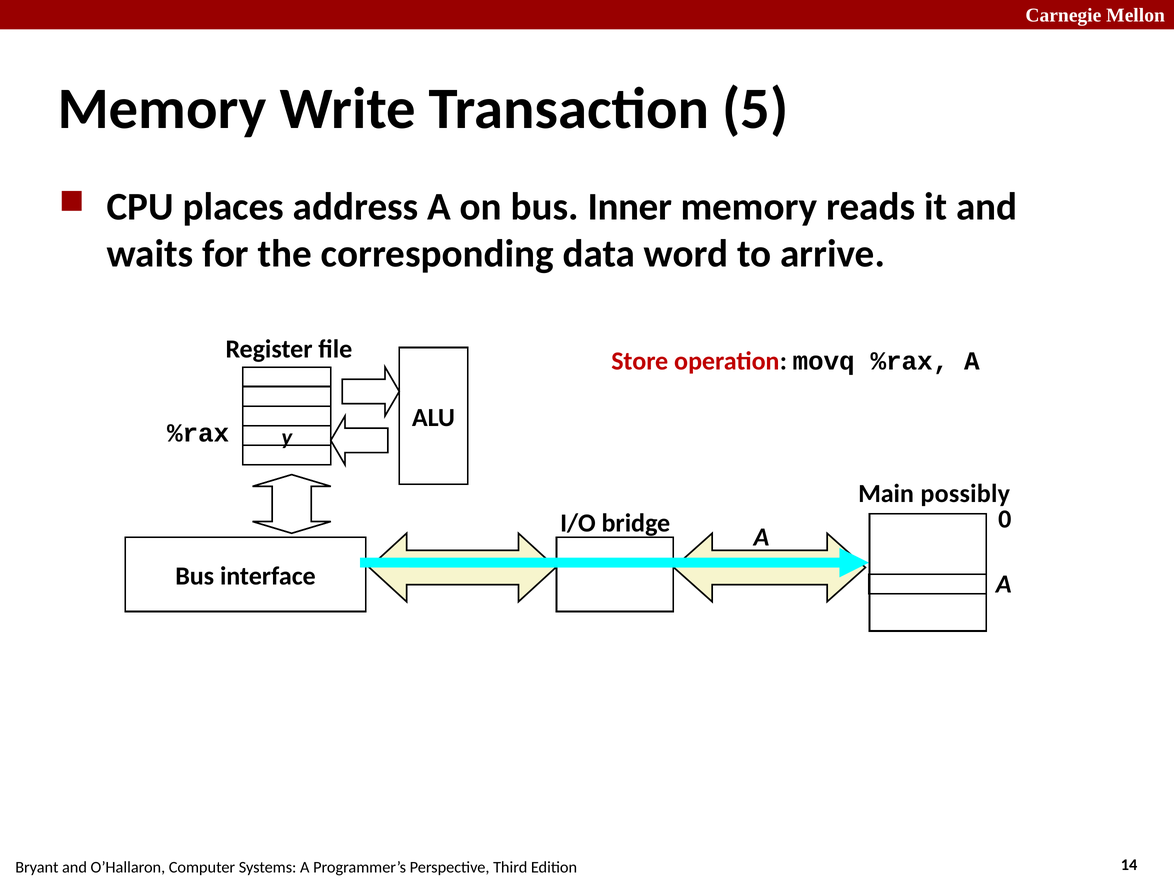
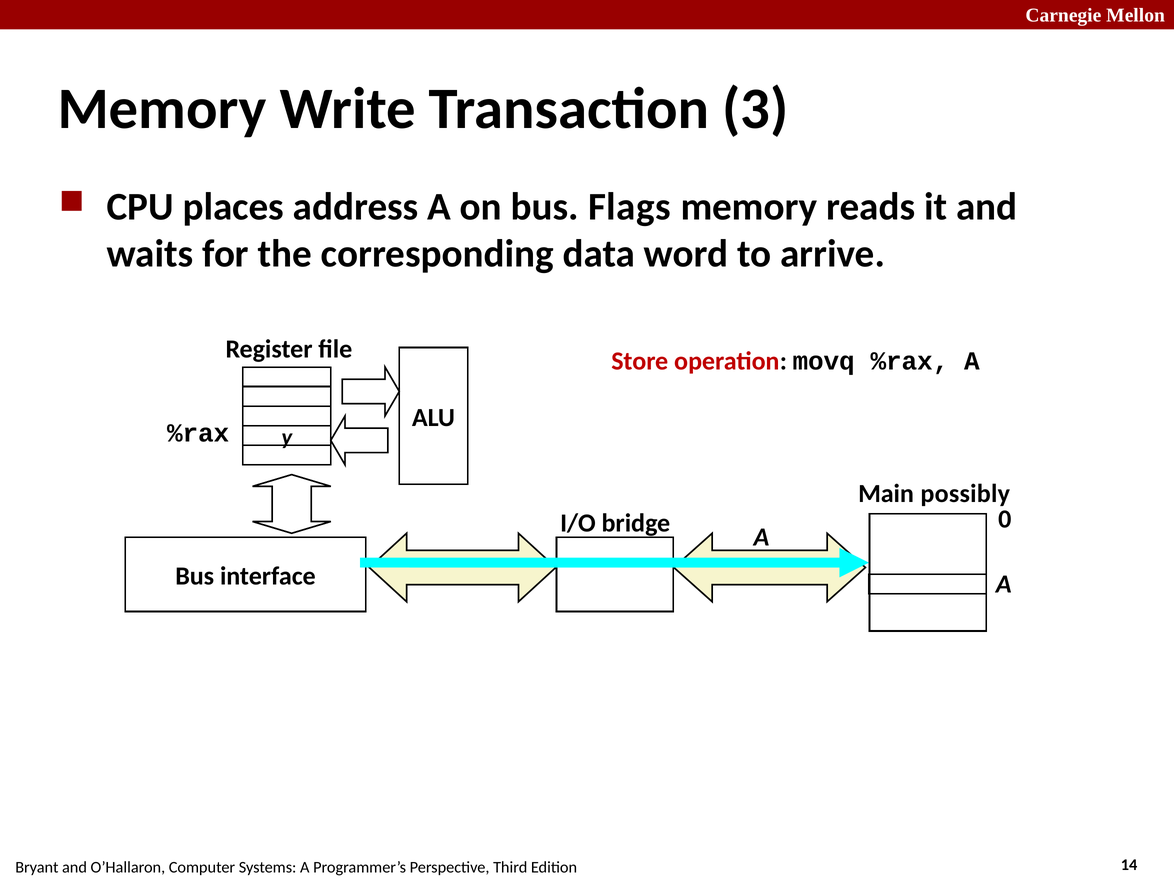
5: 5 -> 3 (755, 109)
Inner: Inner -> Flags (629, 207)
